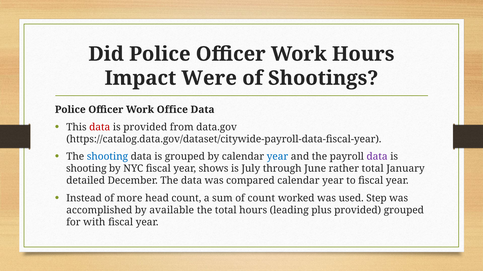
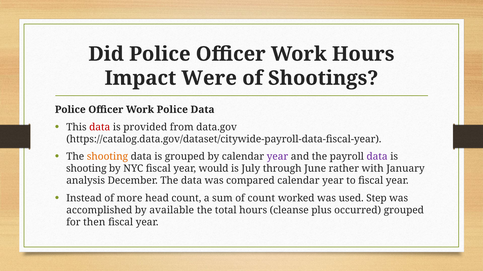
Work Office: Office -> Police (172, 110)
shooting colour: blue -> orange (107, 157)
year colour: blue -> purple (277, 157)
shows: shows -> would (214, 169)
rather total: total -> with (373, 169)
detailed: detailed -> analysis (86, 181)
leading: leading -> cleanse (289, 211)
plus provided: provided -> occurred (358, 211)
with: with -> then (94, 223)
